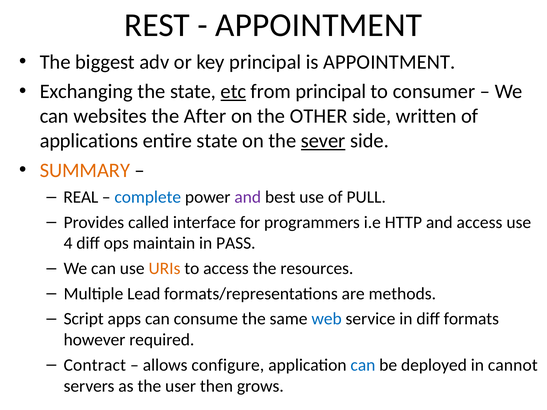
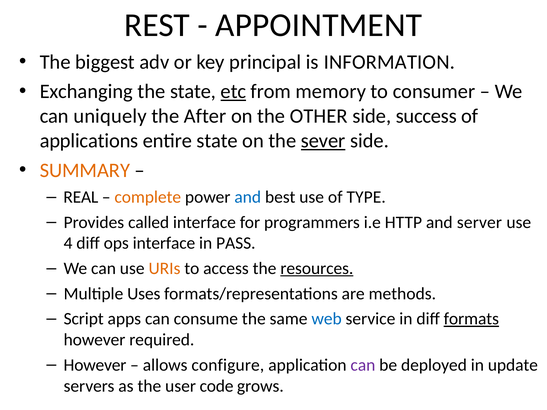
is APPOINTMENT: APPOINTMENT -> INFORMATION (389, 62)
from principal: principal -> memory (331, 92)
websites: websites -> uniquely (110, 116)
written: written -> success (426, 116)
complete colour: blue -> orange (148, 197)
and colour: purple -> blue (248, 197)
PULL: PULL -> TYPE (366, 197)
and access: access -> server (479, 222)
ops maintain: maintain -> interface (164, 243)
resources underline: none -> present (317, 269)
Lead: Lead -> Uses (144, 294)
formats underline: none -> present (471, 319)
Contract: Contract -> However (95, 365)
can colour: blue -> purple (363, 365)
cannot: cannot -> update (513, 365)
then: then -> code (217, 386)
